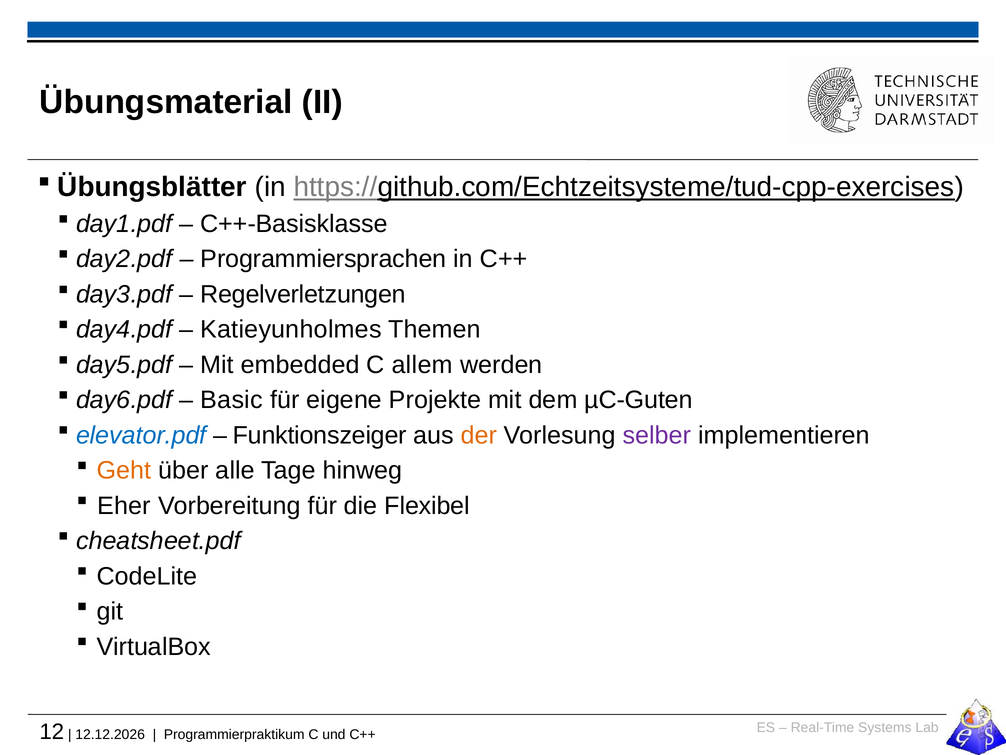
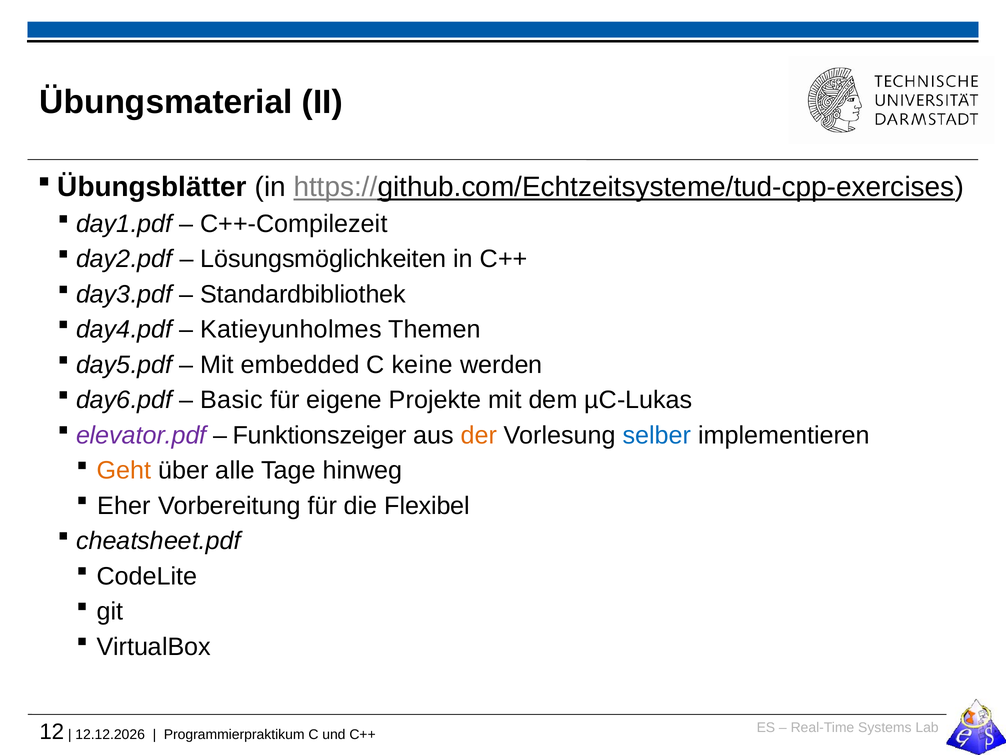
C++-Basisklasse: C++-Basisklasse -> C++-Compilezeit (294, 224)
Programmiersprachen: Programmiersprachen -> Lösungsmöglichkeiten (323, 259)
Regelverletzungen: Regelverletzungen -> Standardbibliothek (303, 294)
allem: allem -> keine (422, 365)
µC-Guten: µC-Guten -> µC-Lukas (638, 400)
elevator.pdf colour: blue -> purple (141, 435)
selber colour: purple -> blue (657, 435)
